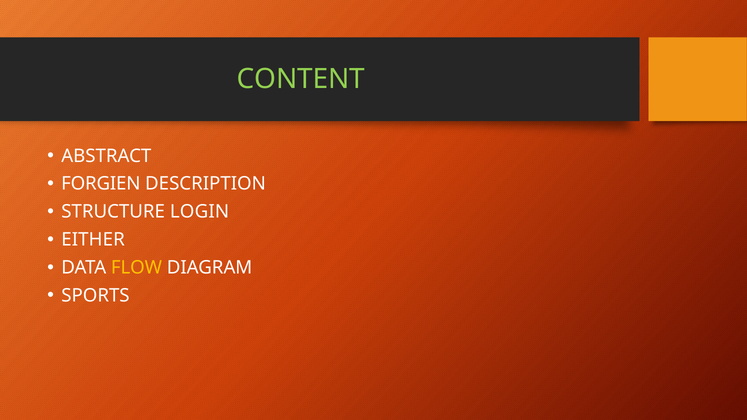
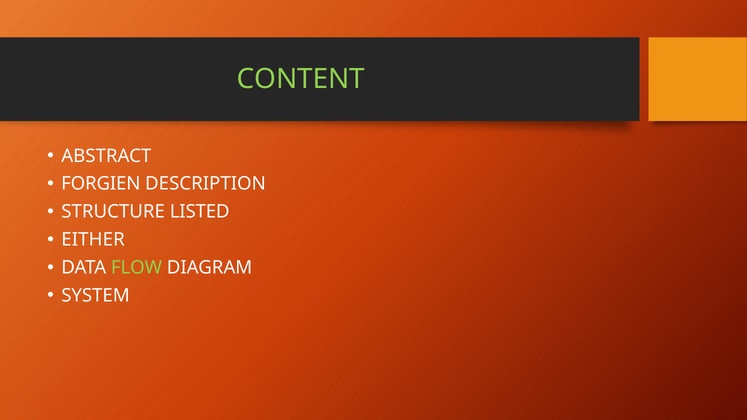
LOGIN: LOGIN -> LISTED (200, 212)
FLOW colour: yellow -> light green (137, 268)
SPORTS: SPORTS -> SYSTEM (95, 296)
